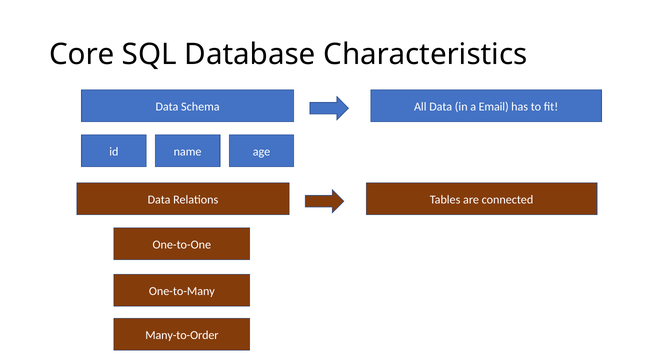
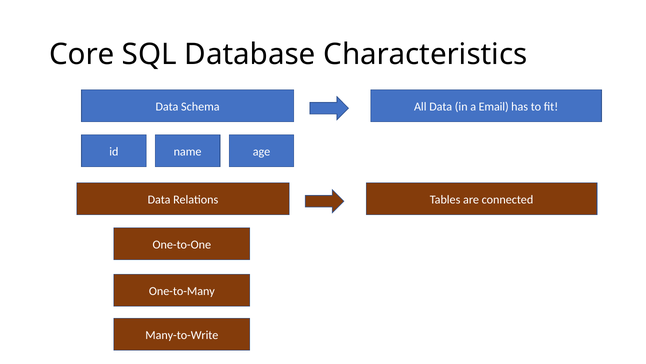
Many-to-Order: Many-to-Order -> Many-to-Write (182, 334)
